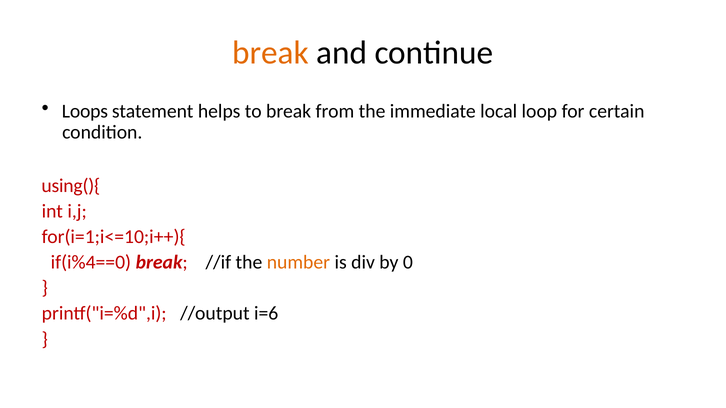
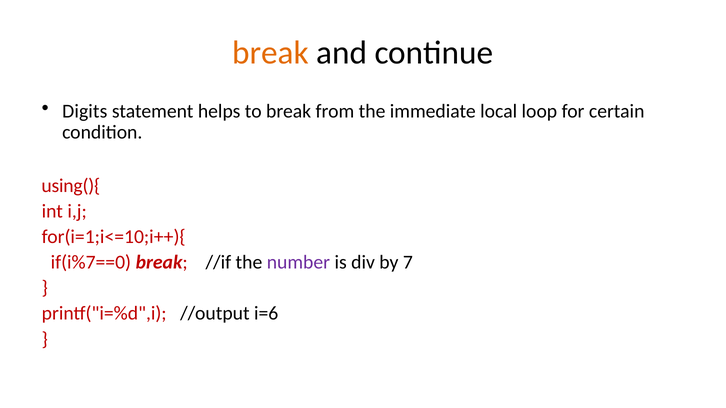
Loops: Loops -> Digits (85, 111)
if(i%4==0: if(i%4==0 -> if(i%7==0 (91, 263)
number colour: orange -> purple (298, 263)
0: 0 -> 7 (408, 263)
